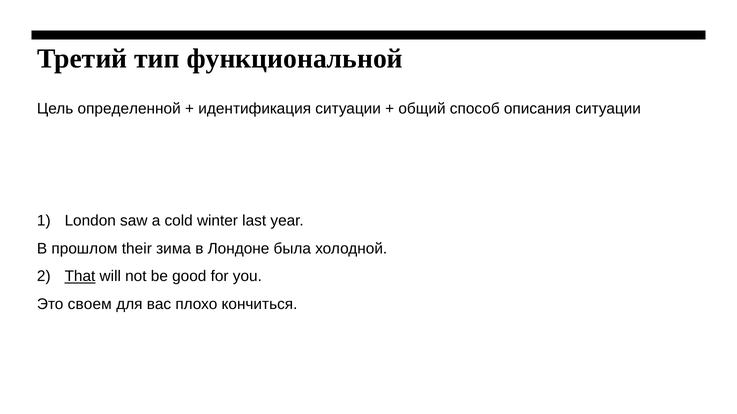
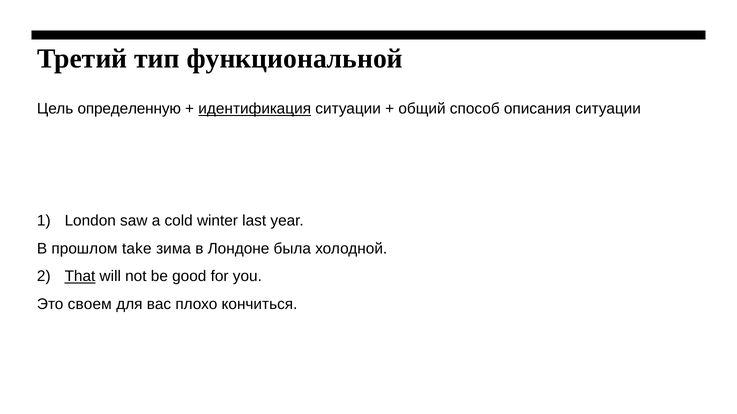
определенной: определенной -> определенную (129, 109)
идентификация underline: none -> present (255, 109)
their: their -> take (137, 249)
